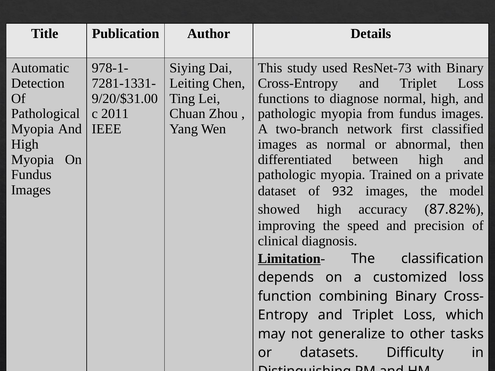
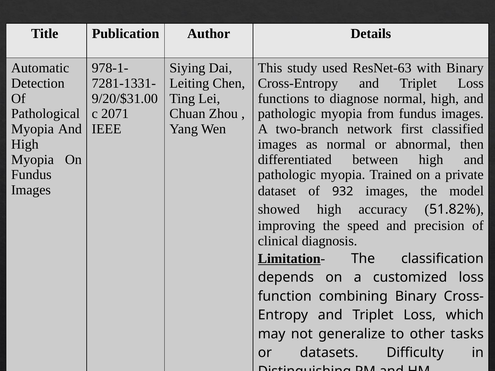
ResNet-73: ResNet-73 -> ResNet-63 (382, 68)
2011: 2011 -> 2071 (115, 114)
87.82%: 87.82% -> 51.82% (453, 209)
